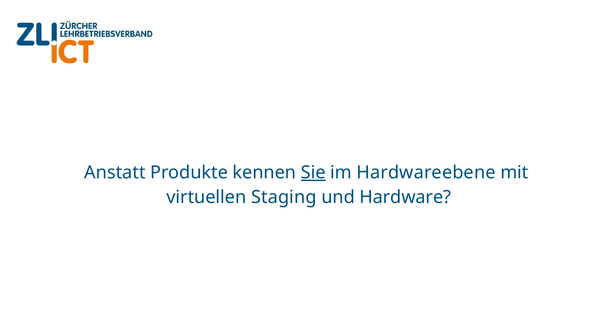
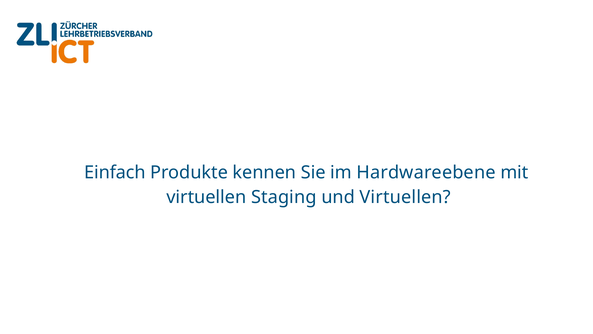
Anstatt: Anstatt -> Einfach (115, 173)
Sie underline: present -> none (313, 173)
und Hardware: Hardware -> Virtuellen (405, 197)
